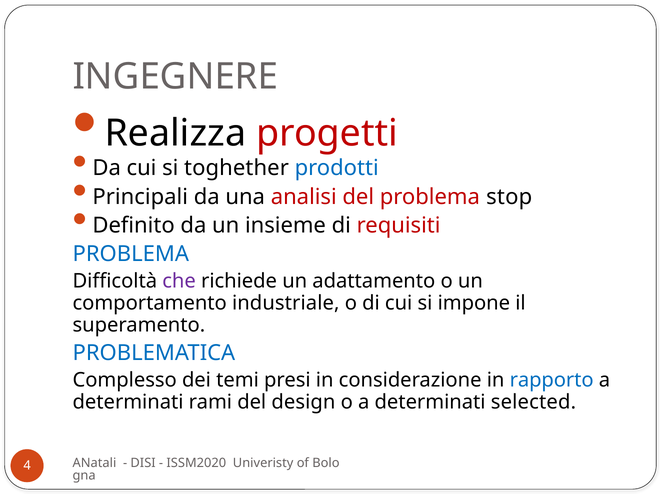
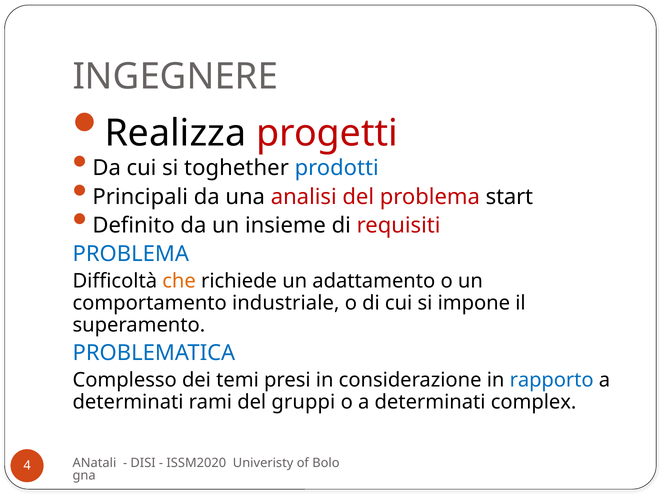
stop: stop -> start (509, 197)
che colour: purple -> orange (179, 281)
design: design -> gruppi (303, 402)
selected: selected -> complex (534, 402)
